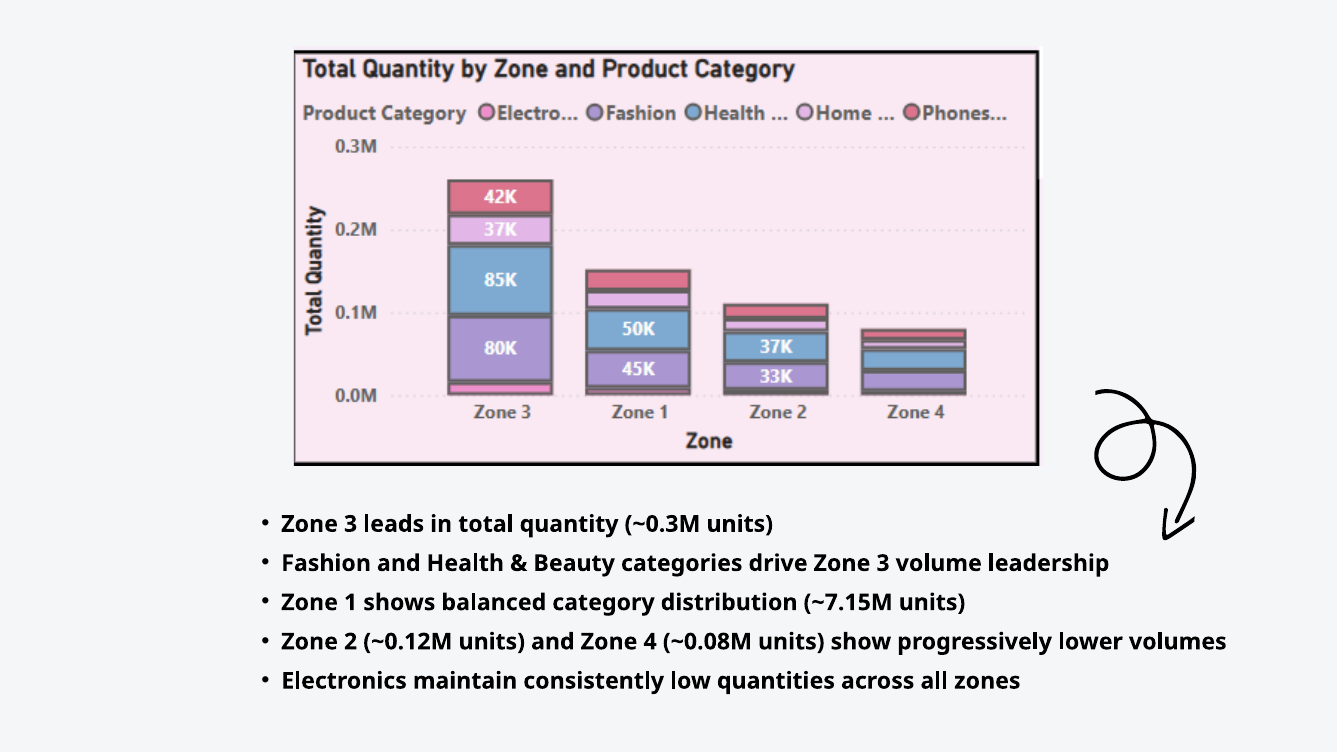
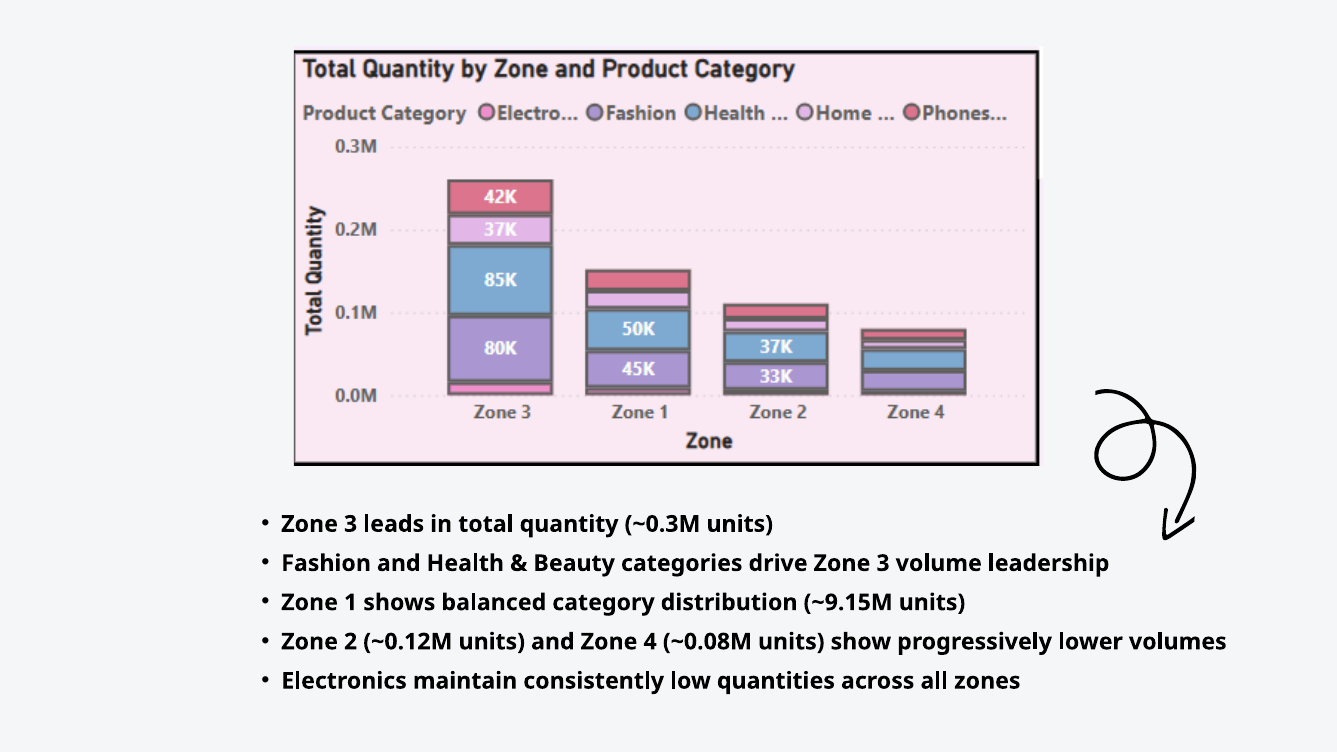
~7.15M: ~7.15M -> ~9.15M (848, 603)
